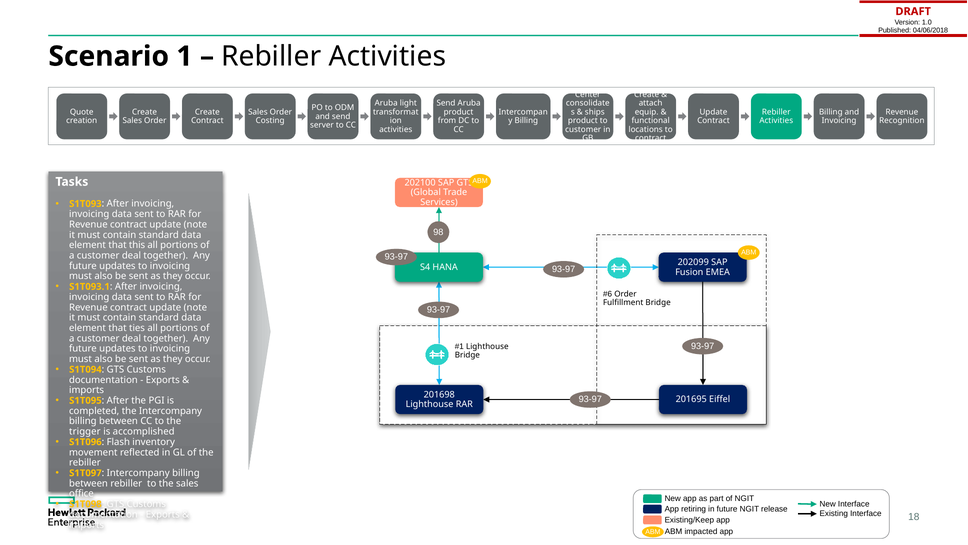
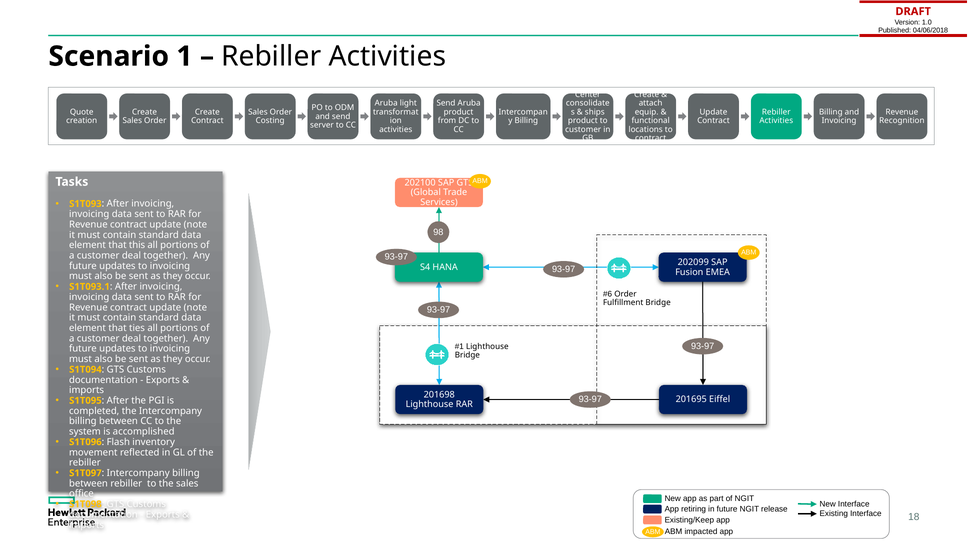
trigger: trigger -> system (85, 431)
